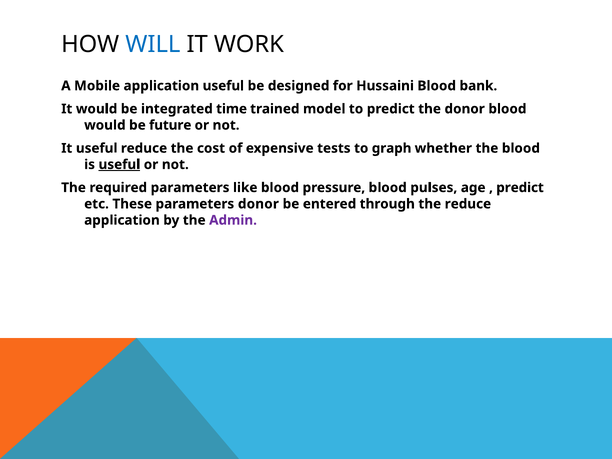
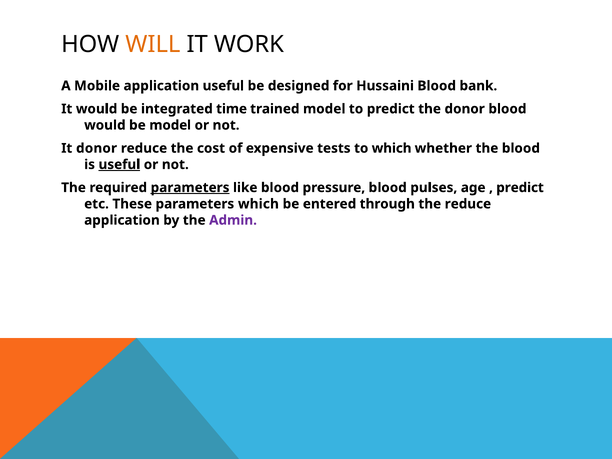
WILL colour: blue -> orange (153, 44)
be future: future -> model (170, 125)
It useful: useful -> donor (97, 148)
to graph: graph -> which (392, 148)
parameters underline: none -> present (190, 188)
parameters donor: donor -> which (258, 204)
